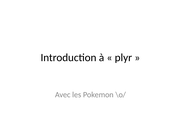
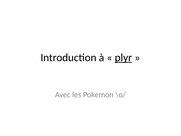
plyr underline: none -> present (123, 57)
